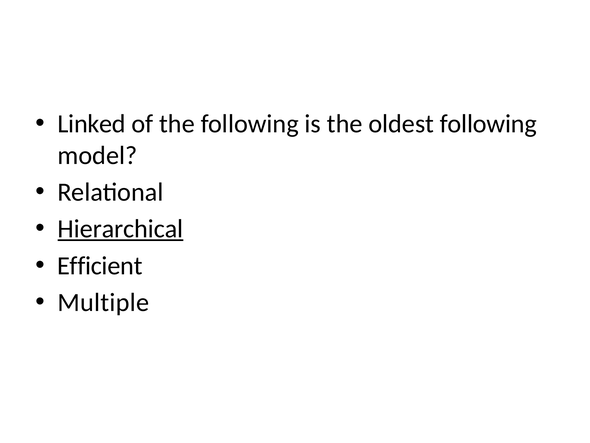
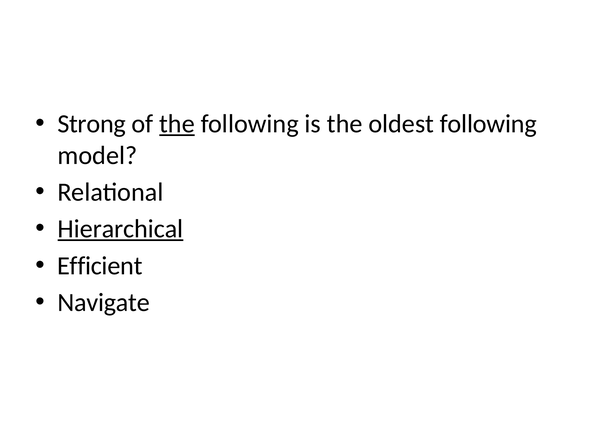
Linked: Linked -> Strong (92, 124)
the underline: none -> present (177, 124)
Multiple: Multiple -> Navigate (104, 302)
